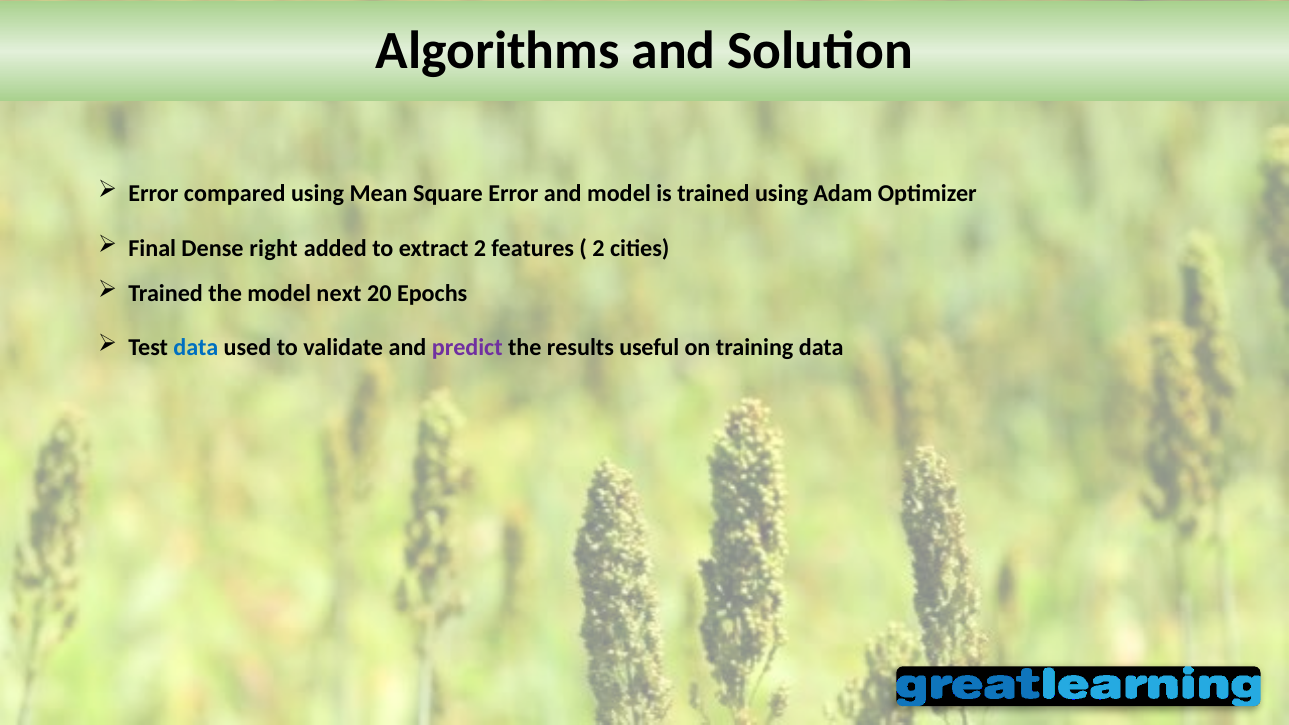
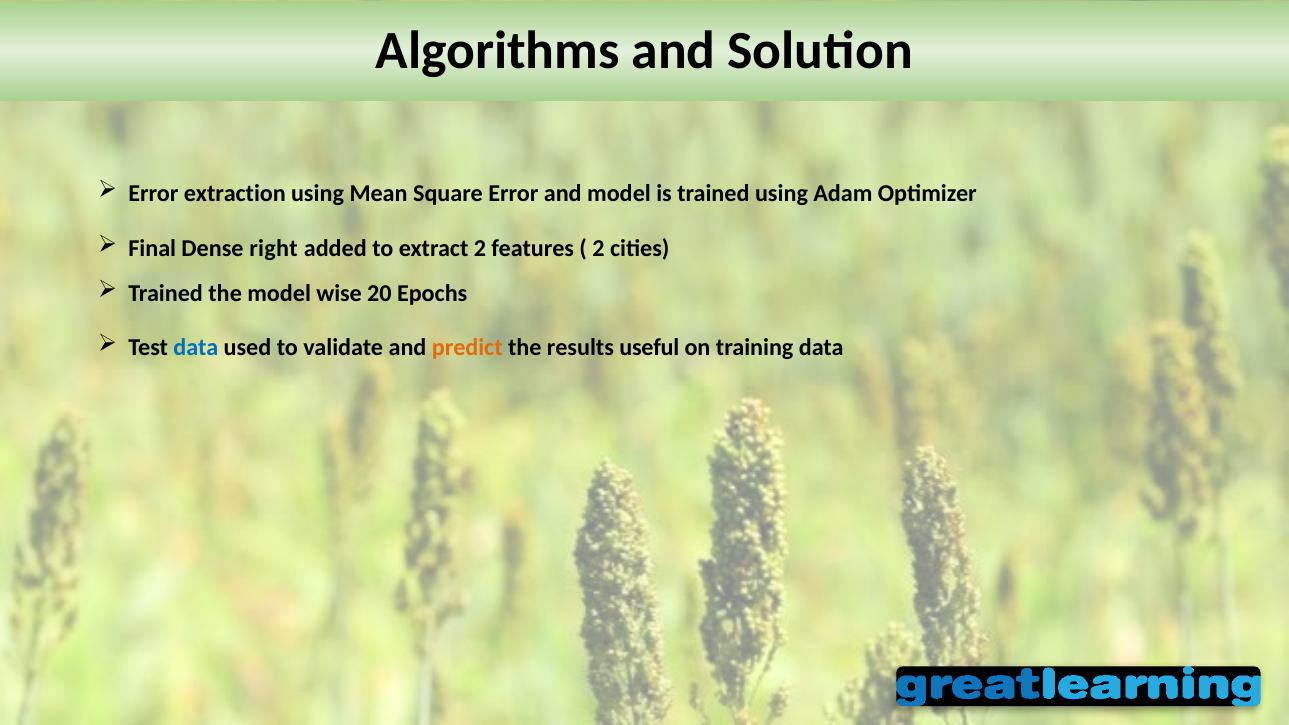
compared: compared -> extraction (235, 194)
next: next -> wise (339, 293)
predict colour: purple -> orange (467, 347)
